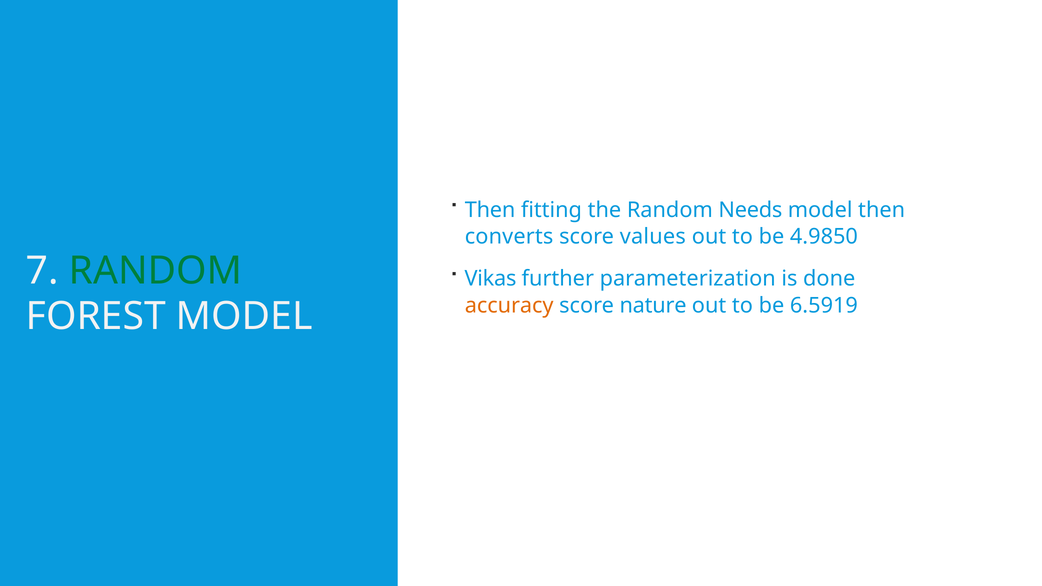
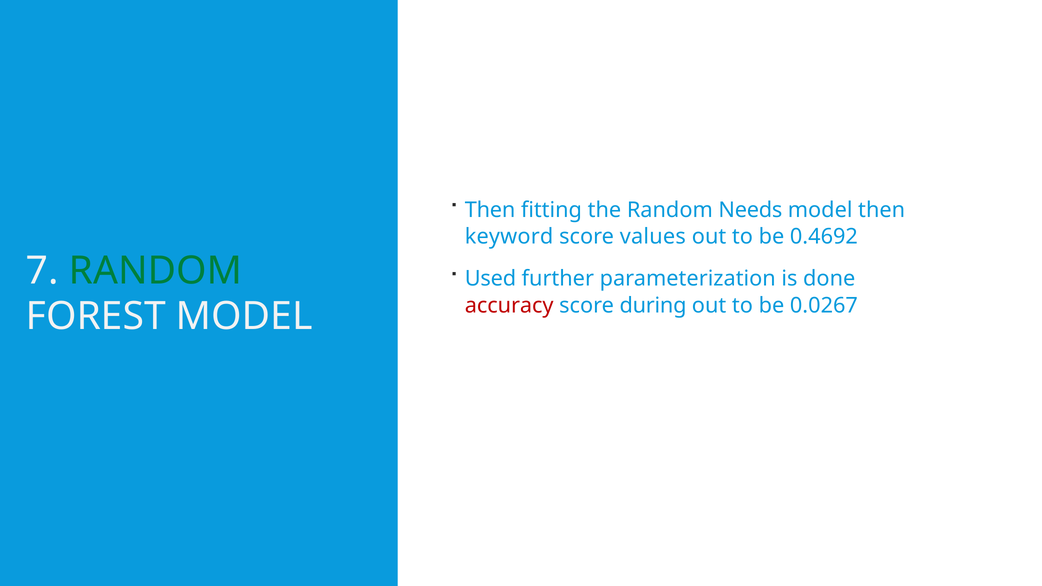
converts: converts -> keyword (509, 237)
4.9850: 4.9850 -> 0.4692 (824, 237)
Vikas: Vikas -> Used (490, 279)
accuracy colour: orange -> red (509, 305)
nature: nature -> during (653, 305)
6.5919: 6.5919 -> 0.0267 (824, 305)
